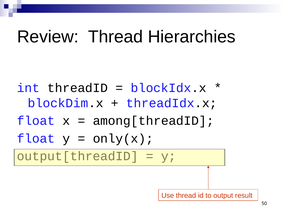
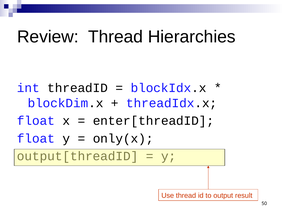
among[threadID: among[threadID -> enter[threadID (153, 121)
